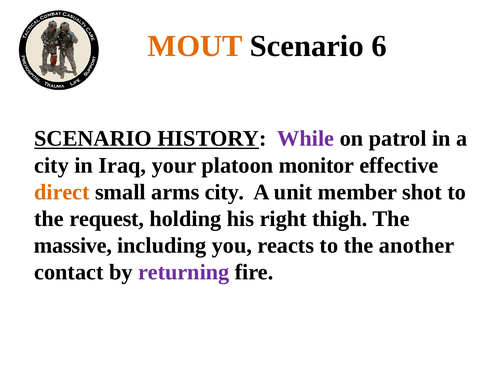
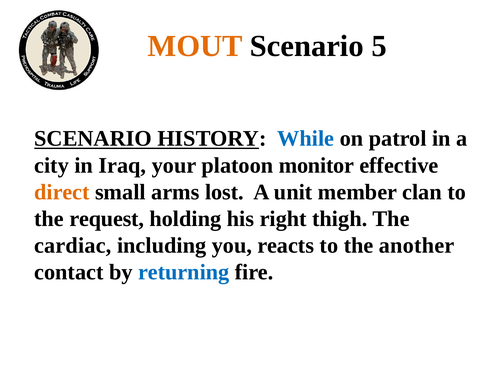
6: 6 -> 5 (379, 46)
While colour: purple -> blue (306, 138)
arms city: city -> lost (224, 192)
shot: shot -> clan (422, 192)
massive: massive -> cardiac (73, 245)
returning colour: purple -> blue (184, 272)
